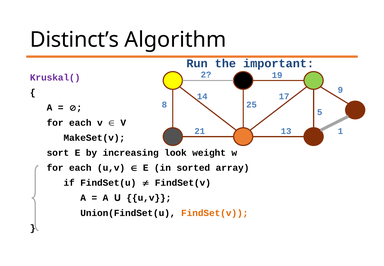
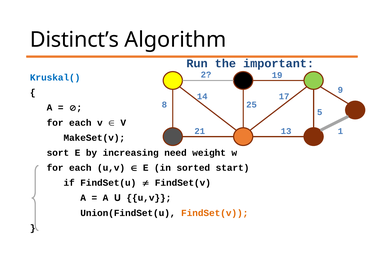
Kruskal( colour: purple -> blue (55, 78)
look: look -> need (176, 153)
array: array -> start (233, 168)
